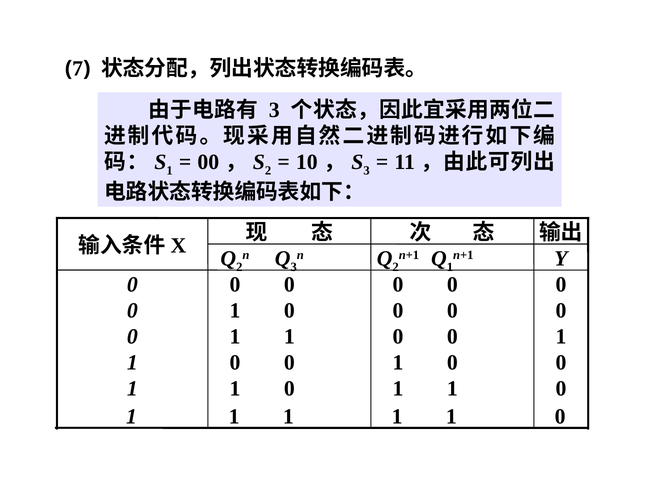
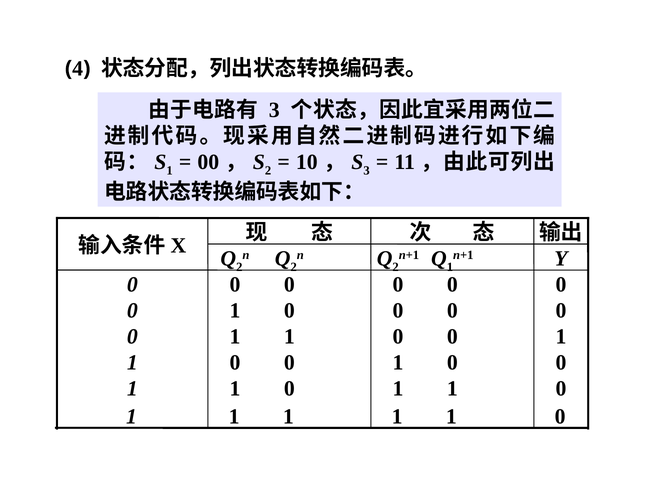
7: 7 -> 4 (78, 68)
3: 3 -> 2 (294, 267)
